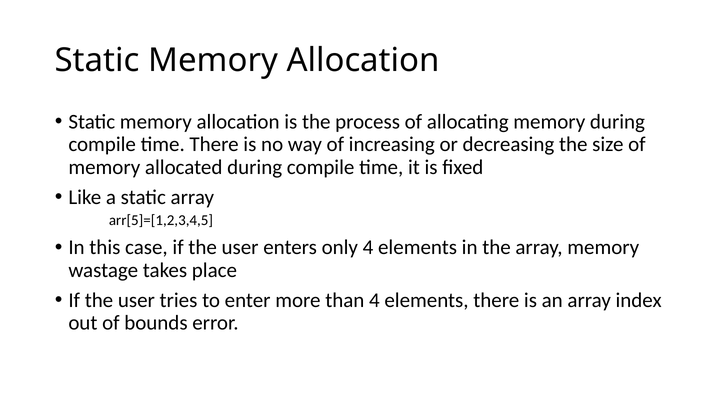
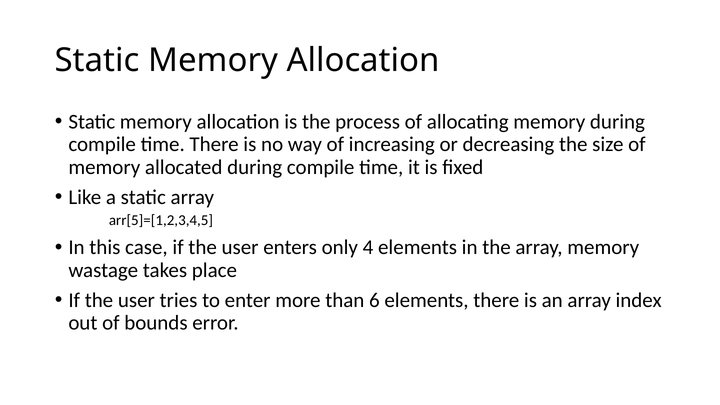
than 4: 4 -> 6 (374, 300)
